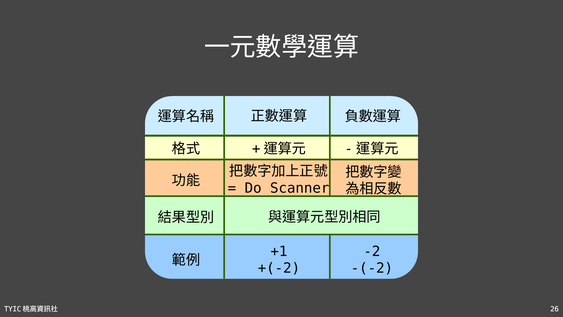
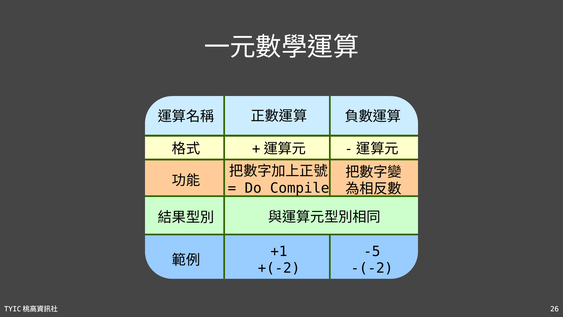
Scanner: Scanner -> Compile (300, 188)
-2: -2 -> -5 (372, 251)
